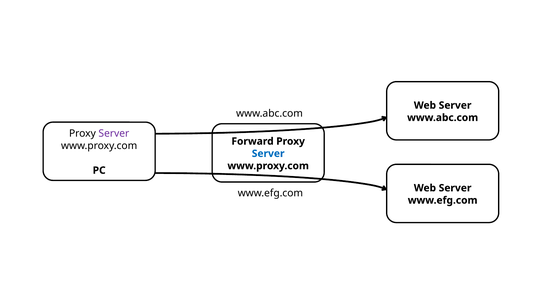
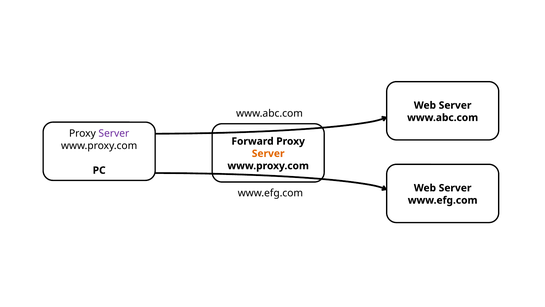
Server colour: blue -> orange (268, 153)
